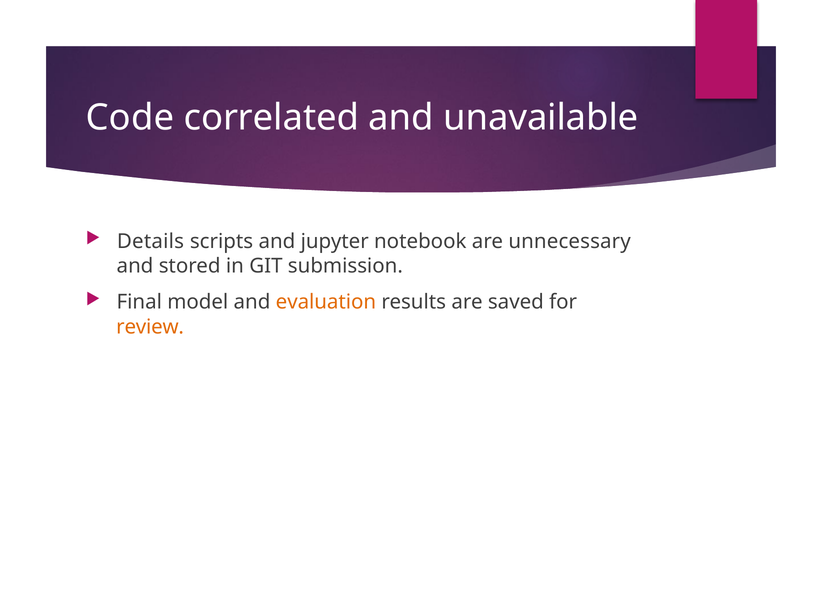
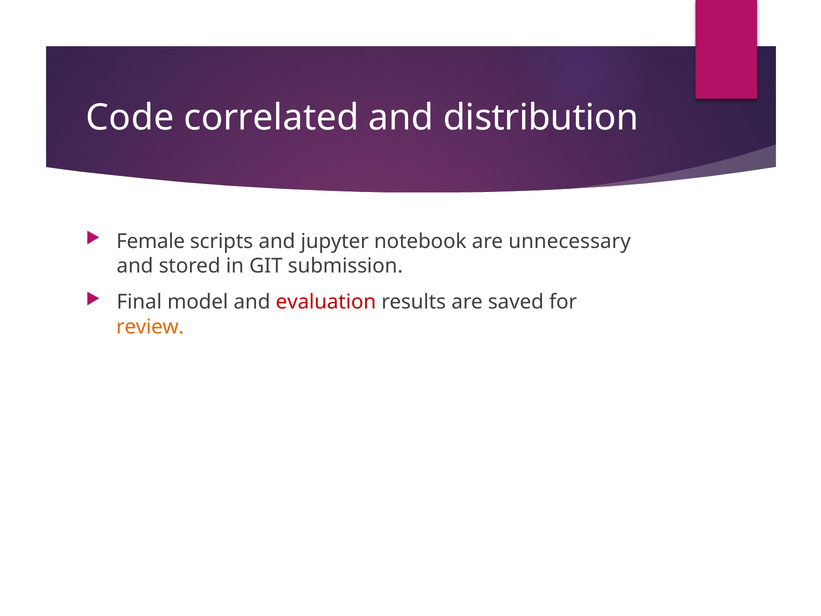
unavailable: unavailable -> distribution (541, 118)
Details: Details -> Female (151, 241)
evaluation colour: orange -> red (326, 302)
